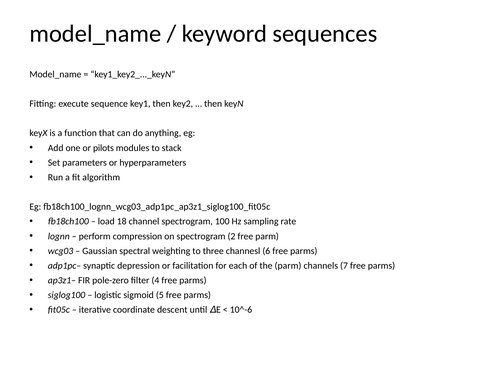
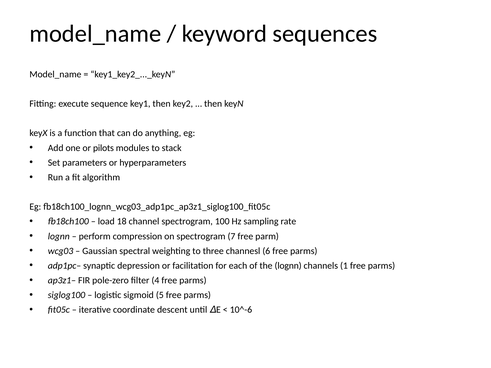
2: 2 -> 7 (231, 236)
the parm: parm -> lognn (288, 266)
7: 7 -> 1 (344, 266)
